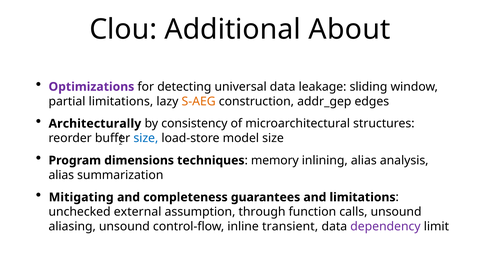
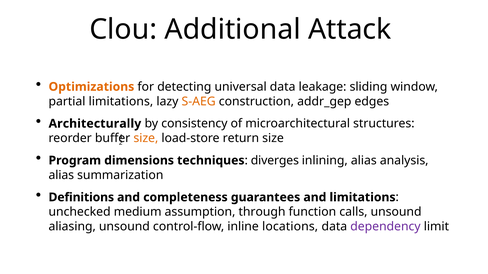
About: About -> Attack (350, 29)
Optimizations colour: purple -> orange (91, 87)
size colour: blue -> orange (146, 138)
model: model -> return (241, 138)
memory: memory -> diverges (275, 161)
Mitigating: Mitigating -> Definitions (81, 198)
external: external -> medium (138, 212)
transient: transient -> locations (290, 227)
